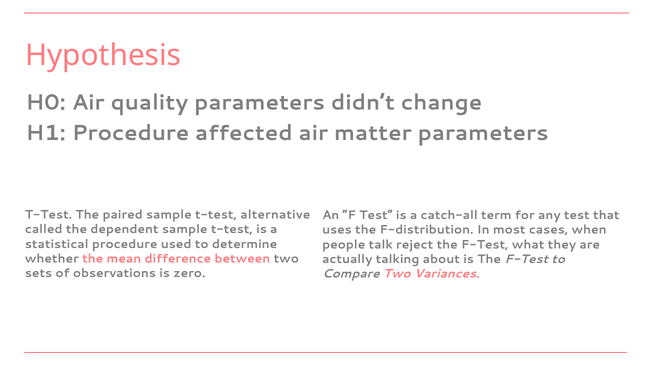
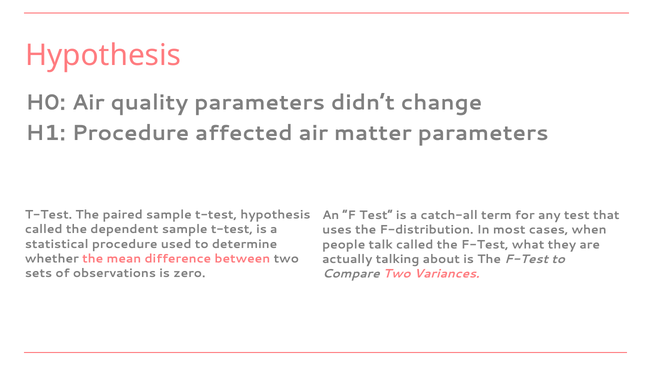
t-test alternative: alternative -> hypothesis (275, 215)
talk reject: reject -> called (415, 244)
